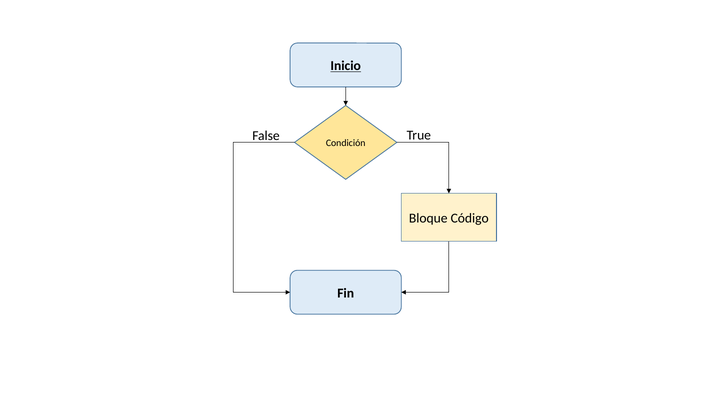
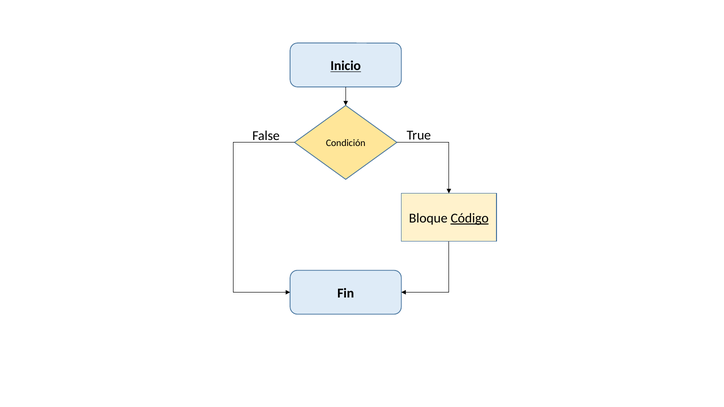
Código underline: none -> present (470, 218)
